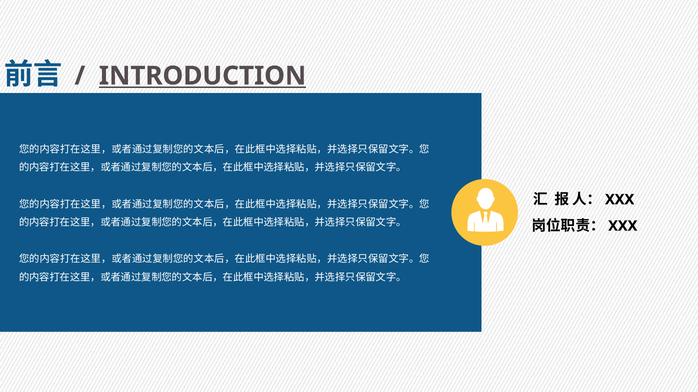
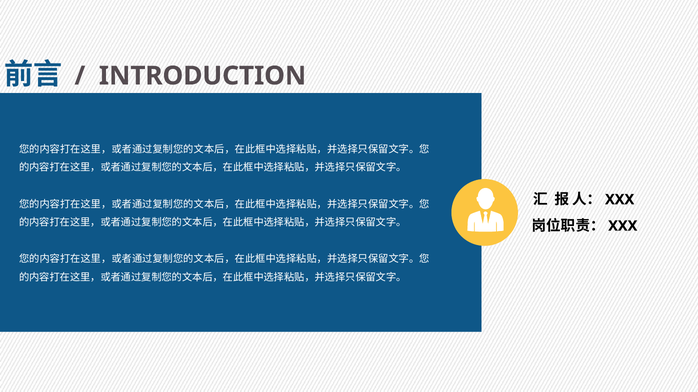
INTRODUCTION underline: present -> none (203, 76)
